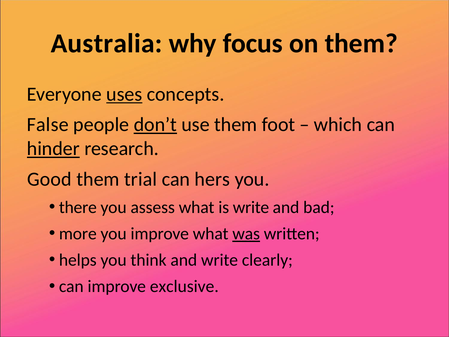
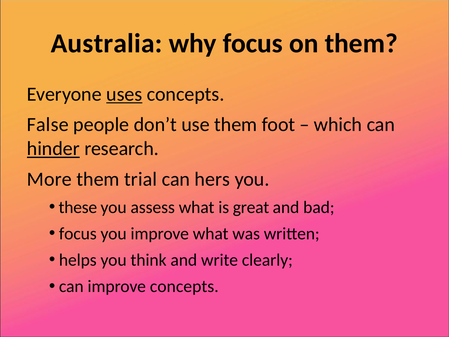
don’t underline: present -> none (155, 125)
Good: Good -> More (49, 179)
there: there -> these (78, 207)
is write: write -> great (251, 207)
more: more -> focus (78, 234)
was underline: present -> none (246, 234)
improve exclusive: exclusive -> concepts (184, 286)
